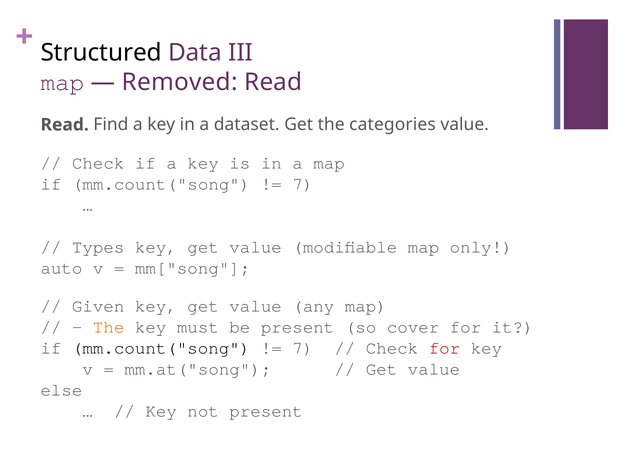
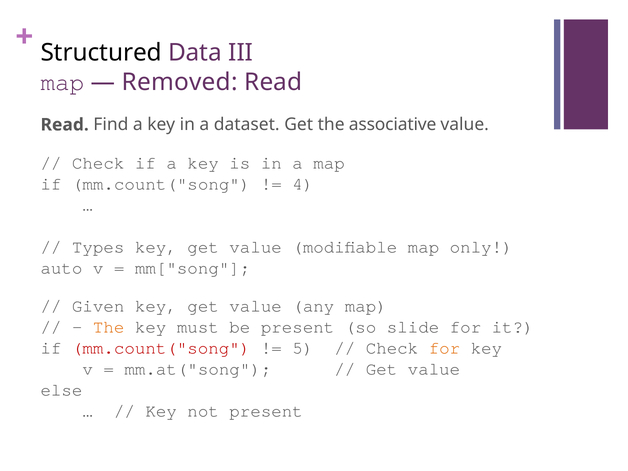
categories: categories -> associative (393, 125)
7: 7 -> 4 (303, 184)
cover: cover -> slide (413, 327)
mm.count("song colour: black -> red (161, 348)
7: 7 -> 5 (303, 348)
for colour: red -> orange (444, 348)
